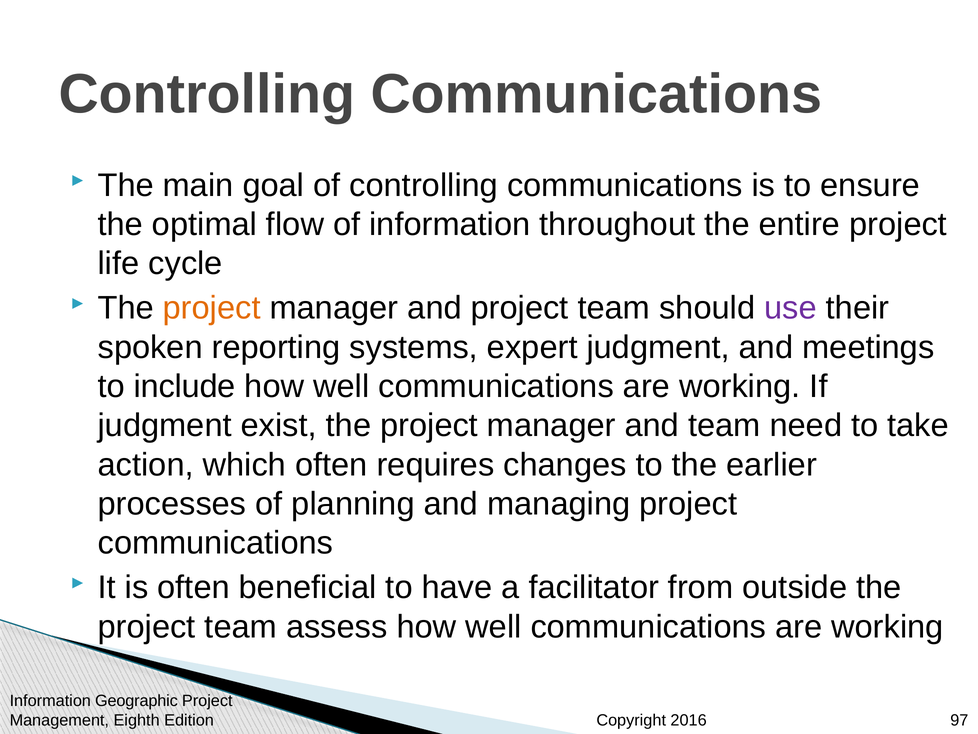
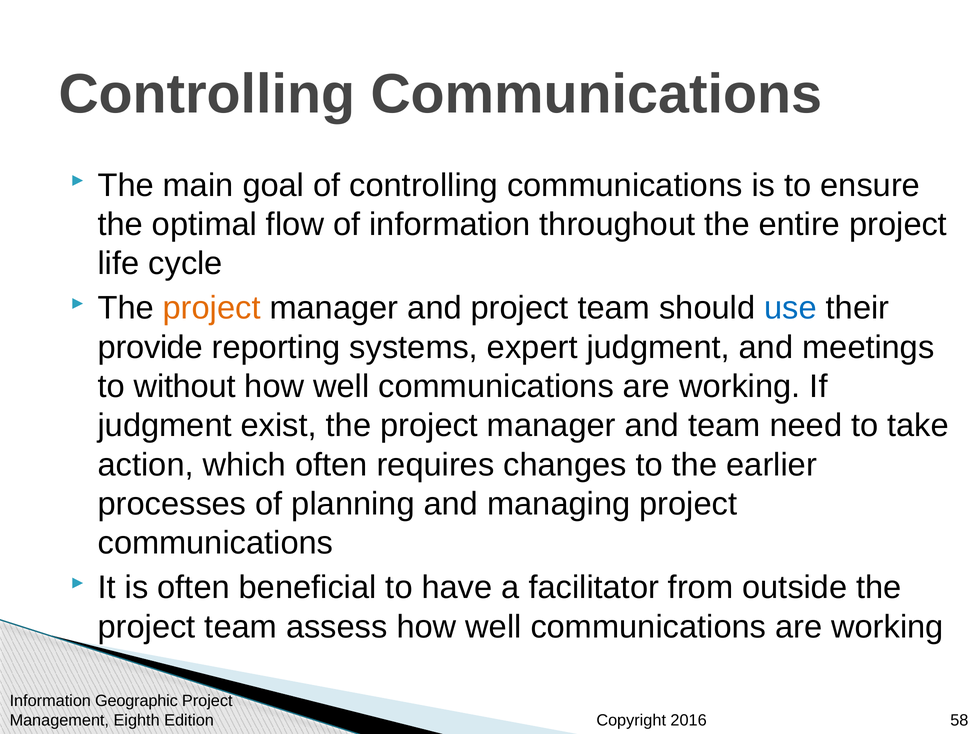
use colour: purple -> blue (791, 308)
spoken: spoken -> provide (150, 347)
include: include -> without (185, 386)
97: 97 -> 58 (959, 720)
